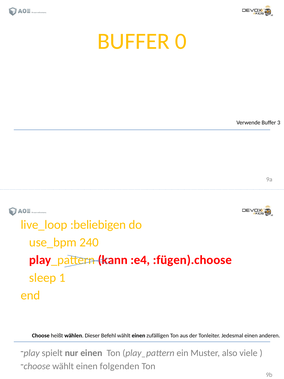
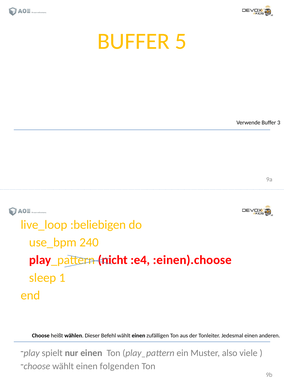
0: 0 -> 5 (181, 41)
kann: kann -> nicht (113, 260)
:fügen).choose: :fügen).choose -> :einen).choose (192, 260)
